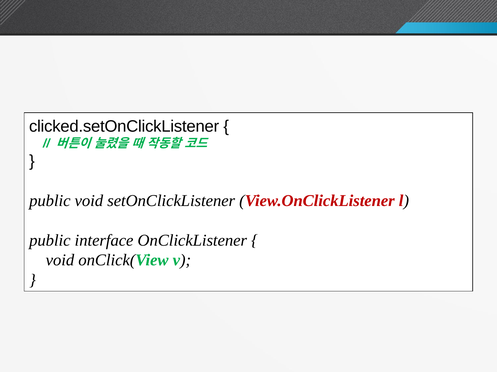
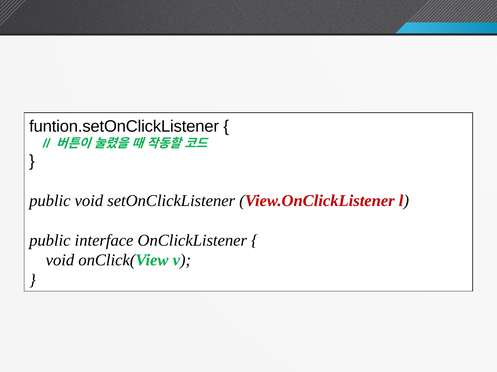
clicked.setOnClickListener: clicked.setOnClickListener -> funtion.setOnClickListener (124, 126)
